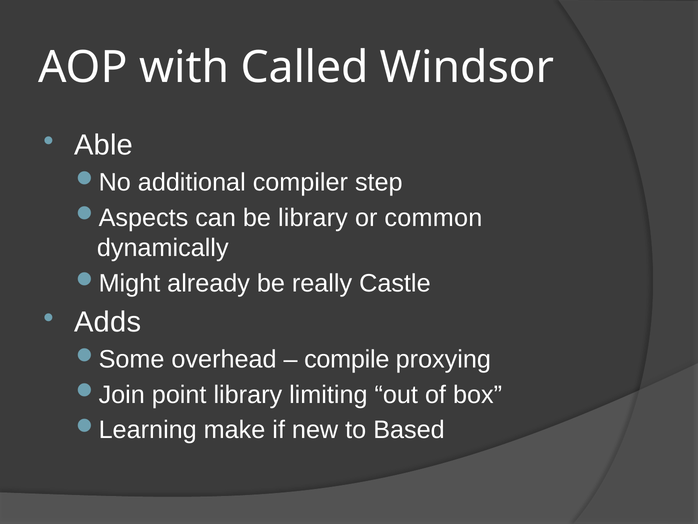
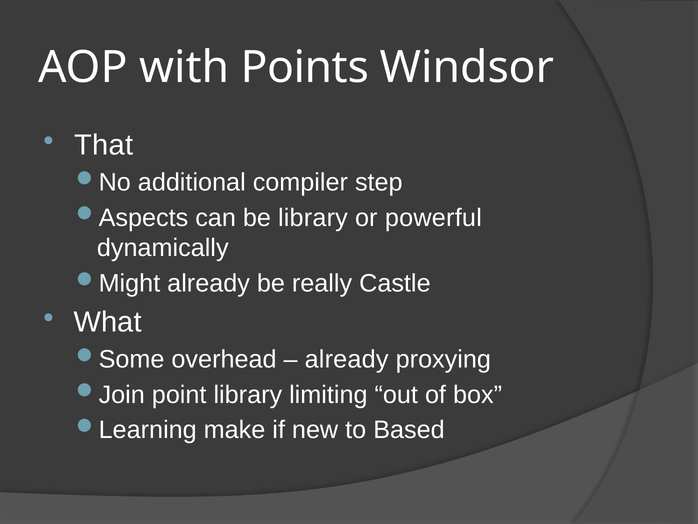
Called: Called -> Points (305, 68)
Able: Able -> That (104, 145)
common: common -> powerful (433, 218)
Adds: Adds -> What (108, 322)
compile: compile -> already (347, 359)
